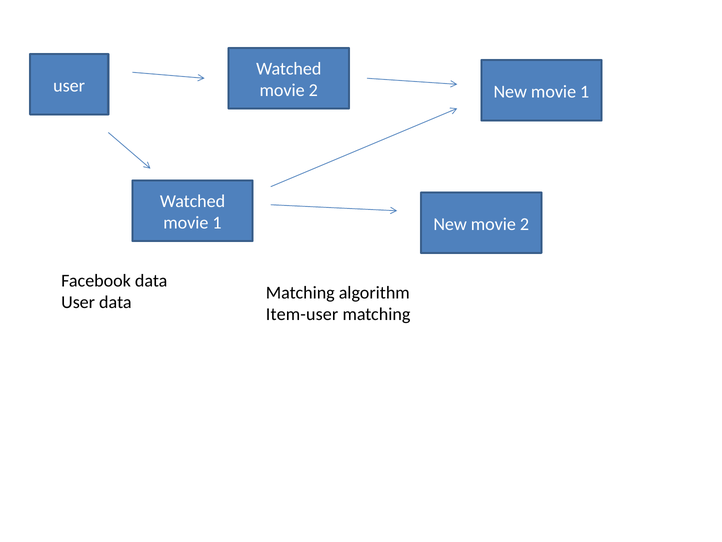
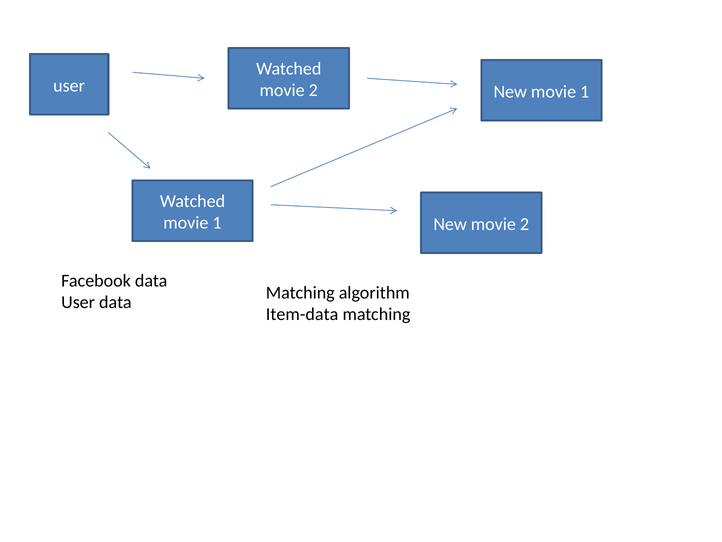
Item-user: Item-user -> Item-data (302, 314)
